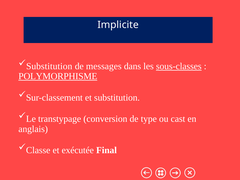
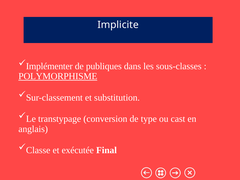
Substitution: Substitution -> Implémenter (49, 66)
messages: messages -> publiques (104, 66)
sous-classes underline: present -> none (179, 66)
